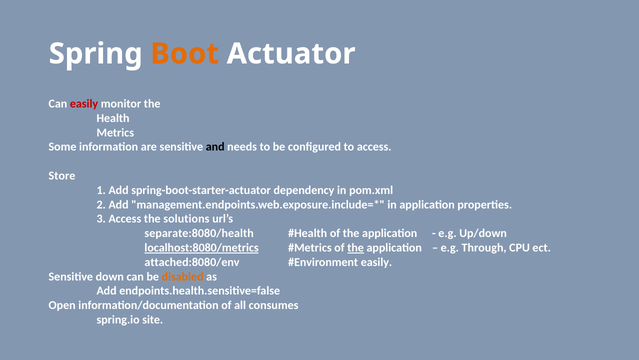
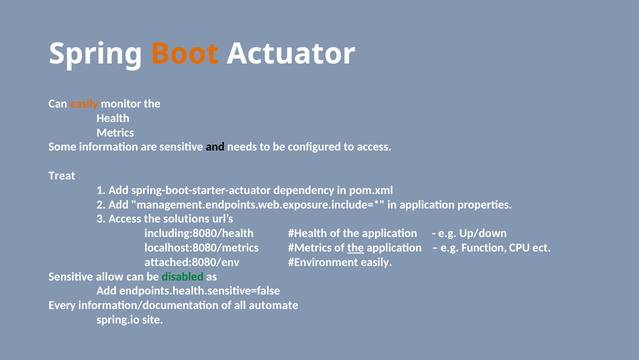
easily colour: red -> orange (84, 104)
Store: Store -> Treat (62, 176)
separate:8080/health: separate:8080/health -> including:8080/health (199, 233)
localhost:8080/metrics underline: present -> none (202, 247)
Through: Through -> Function (484, 247)
down: down -> allow (110, 276)
disabled colour: orange -> green (183, 276)
Open: Open -> Every (62, 305)
consumes: consumes -> automate (274, 305)
